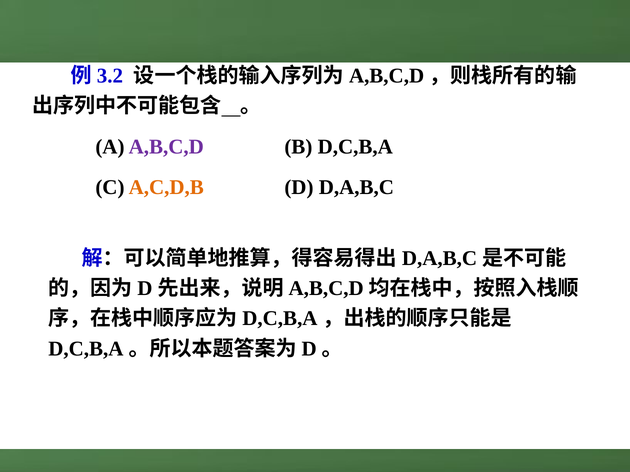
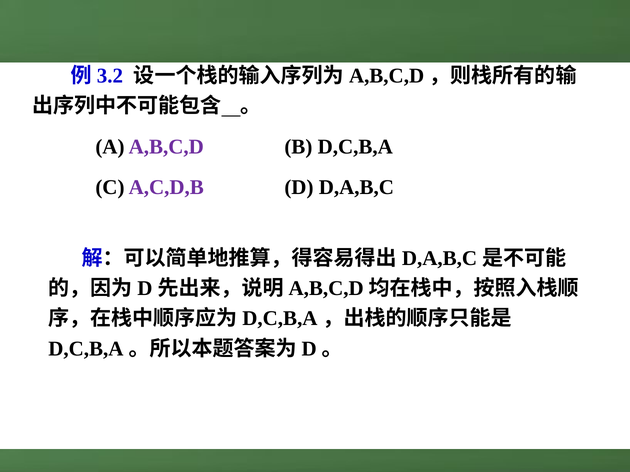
A,C,D,B colour: orange -> purple (166, 187)
